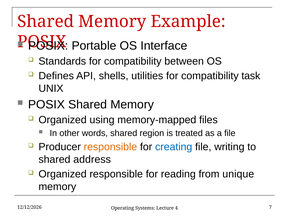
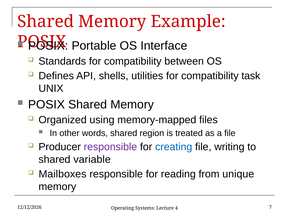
responsible colour: orange -> purple (110, 147)
address: address -> variable (92, 159)
Organized: Organized -> Mailboxes (63, 174)
